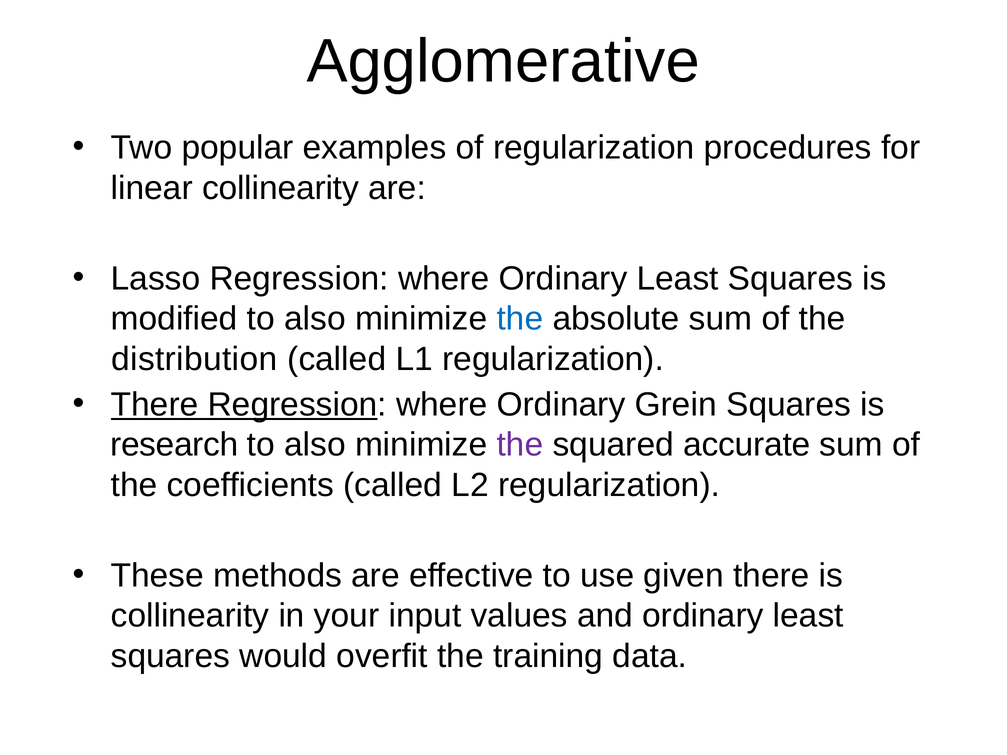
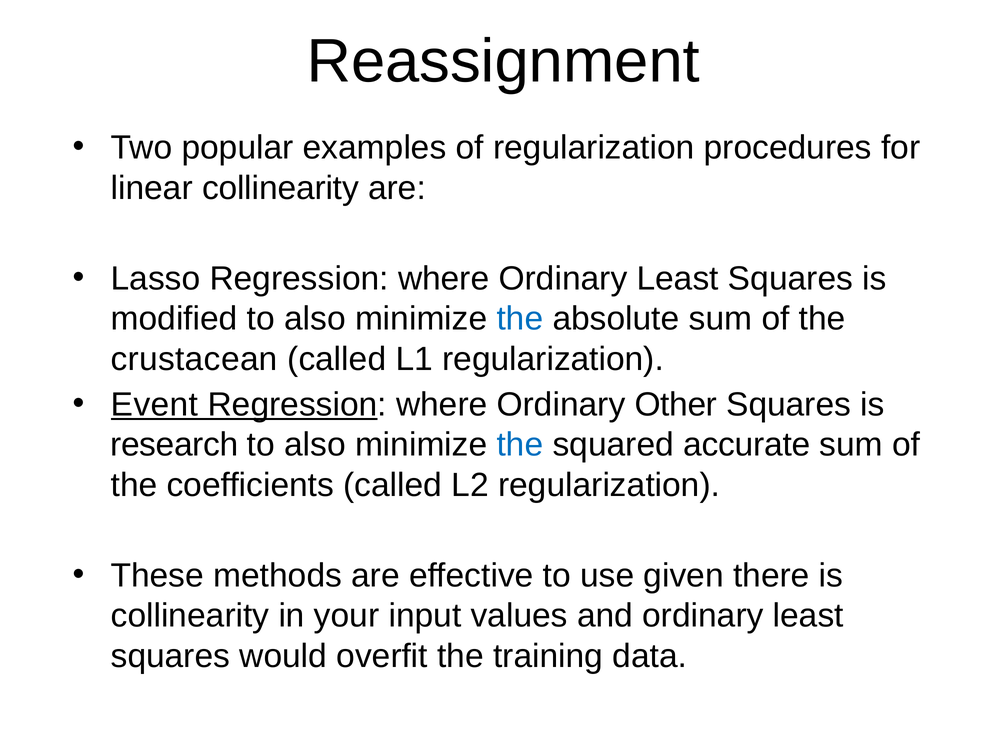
Agglomerative: Agglomerative -> Reassignment (503, 62)
distribution: distribution -> crustacean (194, 359)
There: There -> Event (154, 405)
Grein: Grein -> Other (676, 405)
the colour: purple -> blue (520, 445)
